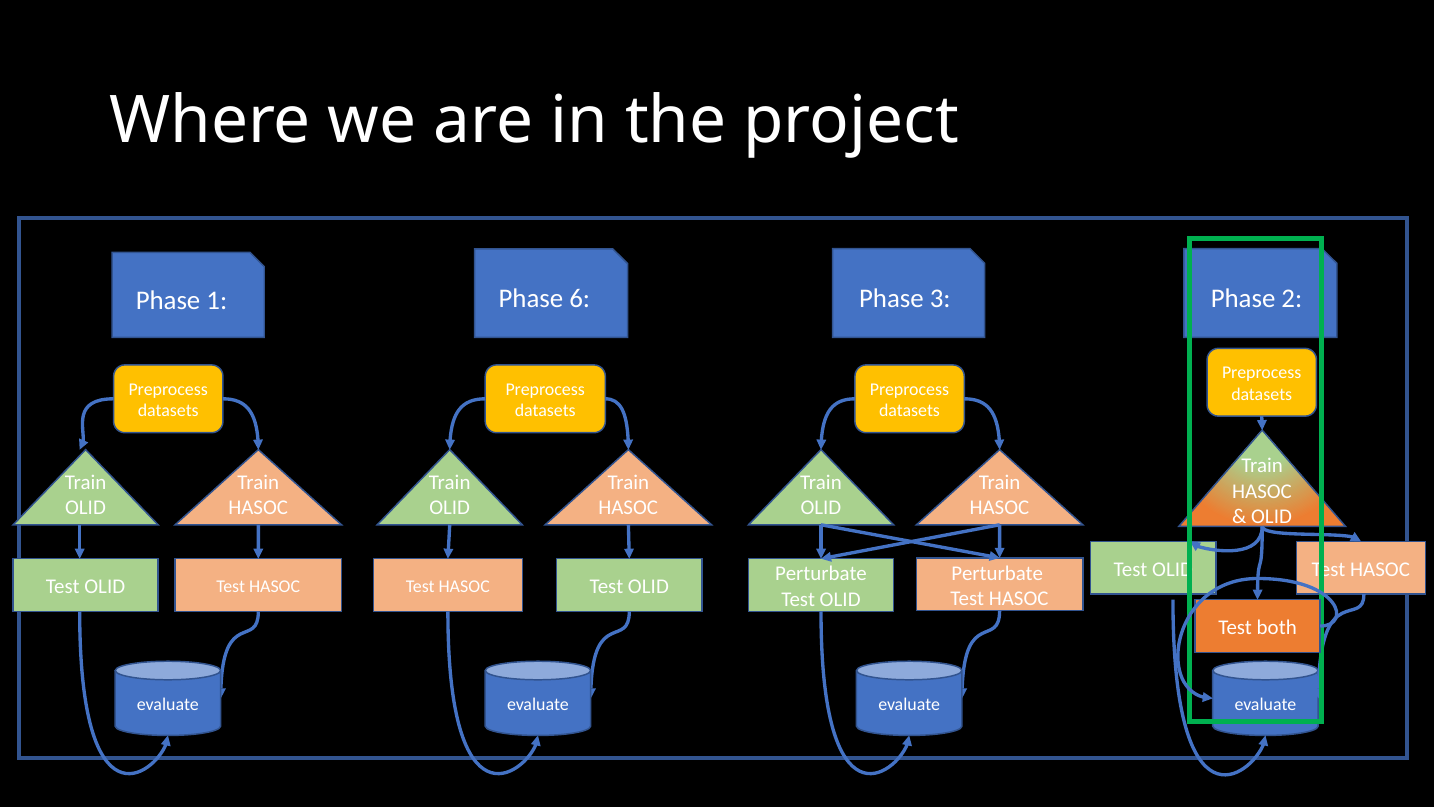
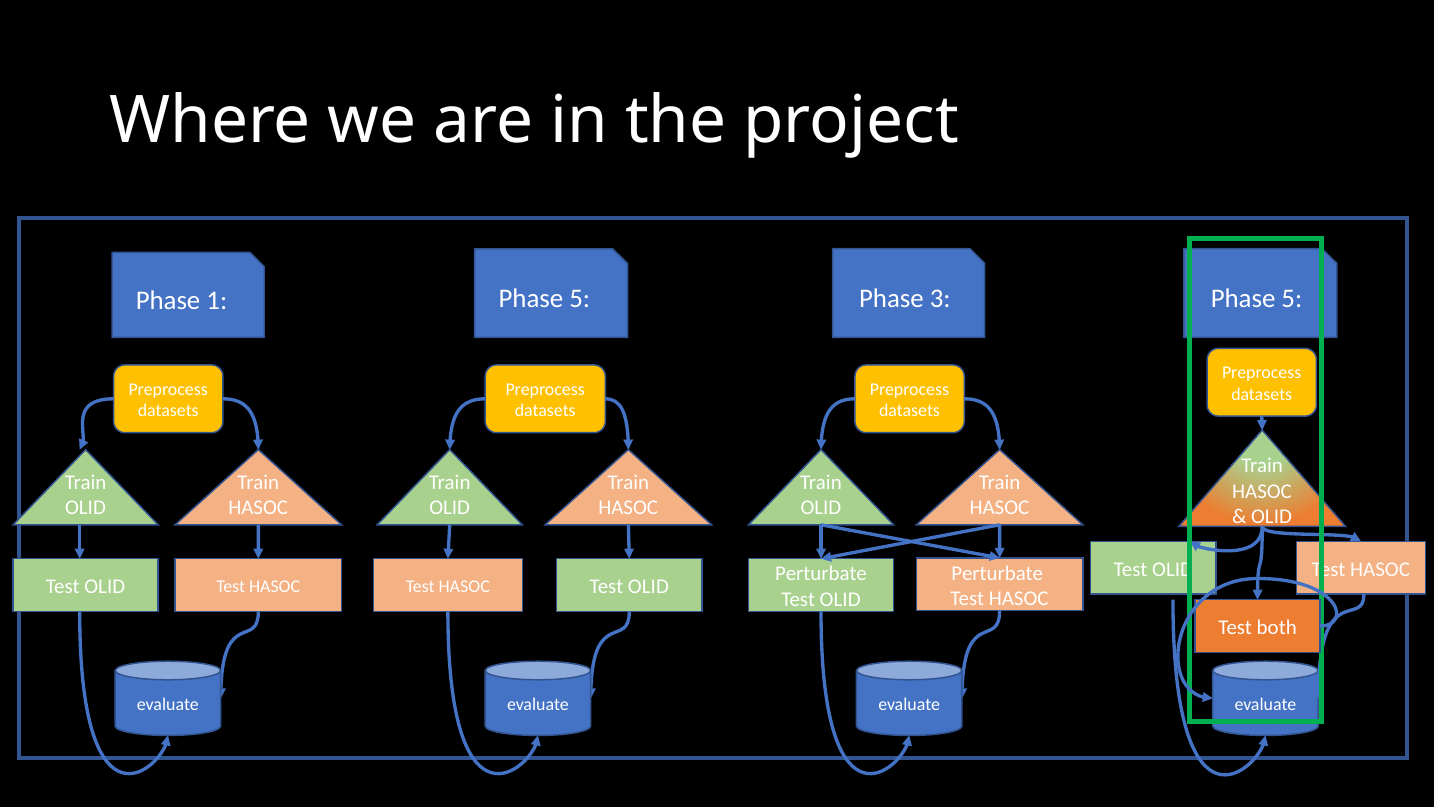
2: 2 -> 5 (1292, 298)
1 Phase 6: 6 -> 5 (580, 299)
